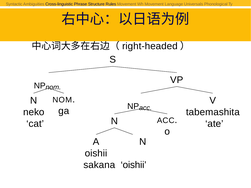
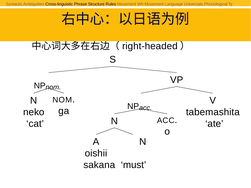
sakana oishii: oishii -> must (133, 165)
